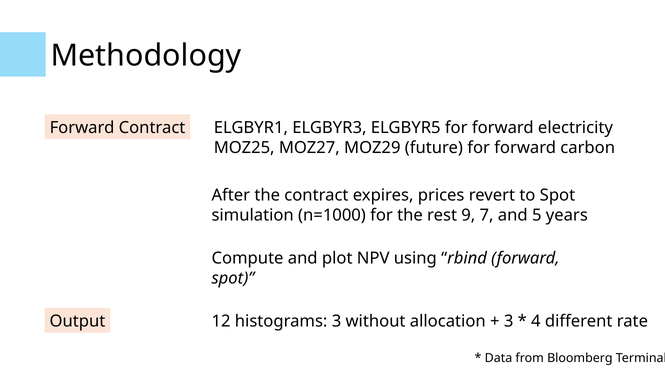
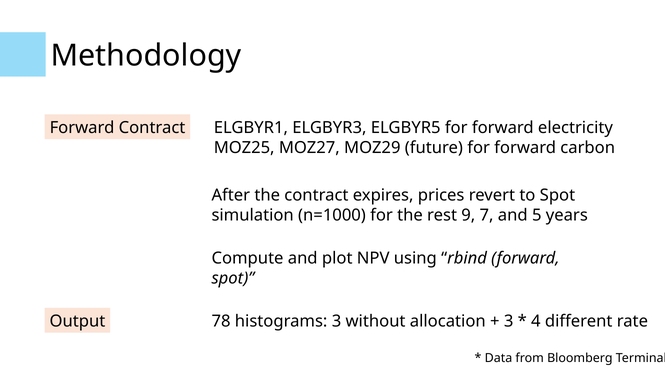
12: 12 -> 78 (221, 321)
